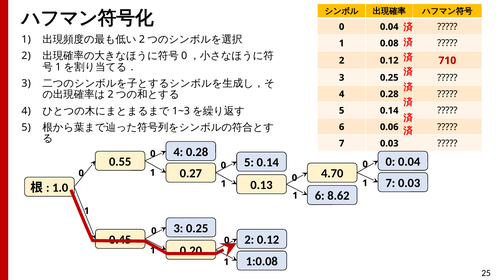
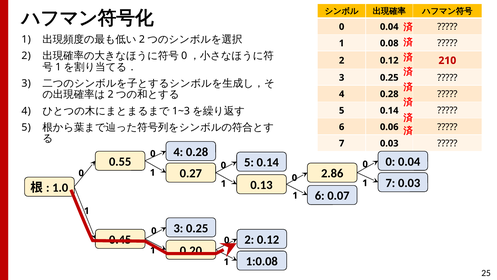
710: 710 -> 210 (447, 60)
4.70: 4.70 -> 2.86 (332, 173)
8.62: 8.62 -> 0.07 (338, 196)
